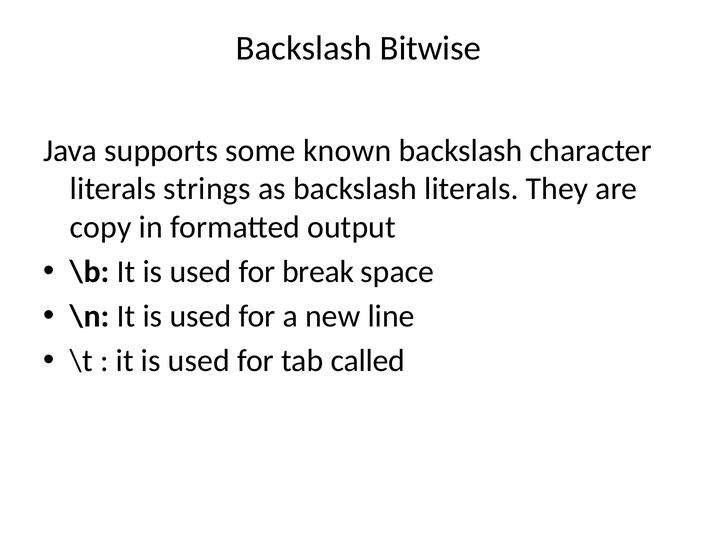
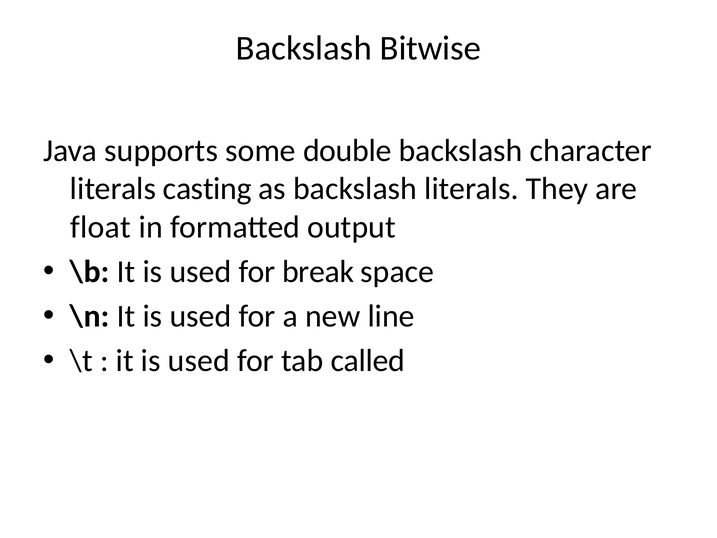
known: known -> double (347, 150)
strings: strings -> casting (207, 189)
copy: copy -> float (101, 227)
